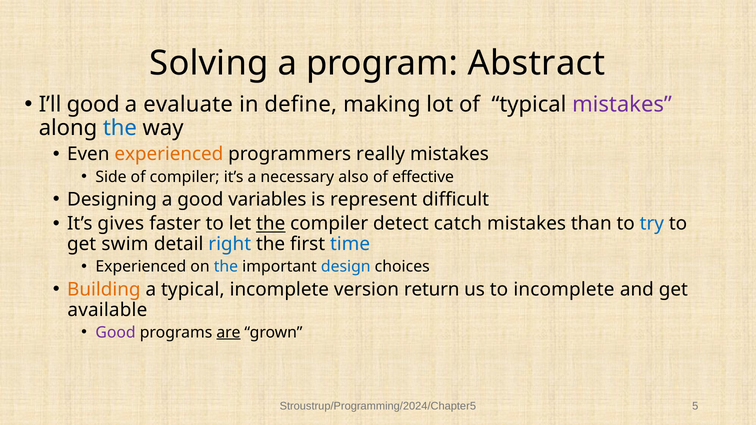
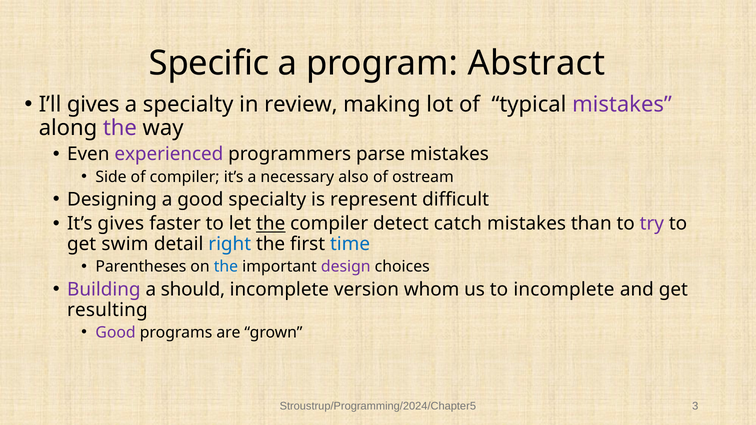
Solving: Solving -> Specific (209, 64)
I’ll good: good -> gives (93, 104)
a evaluate: evaluate -> specialty (188, 104)
define: define -> review (301, 104)
the colour: blue -> purple (120, 128)
experienced colour: orange -> purple (169, 154)
really: really -> parse (381, 154)
effective: effective -> ostream (423, 177)
good variables: variables -> specialty (267, 200)
try colour: blue -> purple (652, 224)
Experienced: Experienced -> Parentheses (141, 267)
design colour: blue -> purple (346, 267)
Building colour: orange -> purple (104, 290)
a typical: typical -> should (193, 290)
return: return -> whom (432, 290)
available: available -> resulting (107, 310)
are underline: present -> none (228, 333)
5: 5 -> 3 (695, 406)
